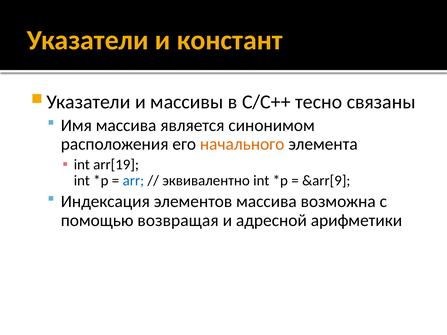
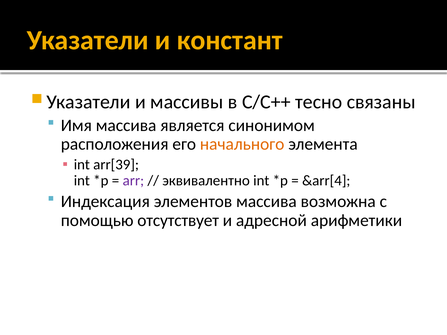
arr[19: arr[19 -> arr[39 (116, 165)
arr colour: blue -> purple (133, 181)
&arr[9: &arr[9 -> &arr[4 (326, 181)
возвращая: возвращая -> отсутствует (178, 220)
